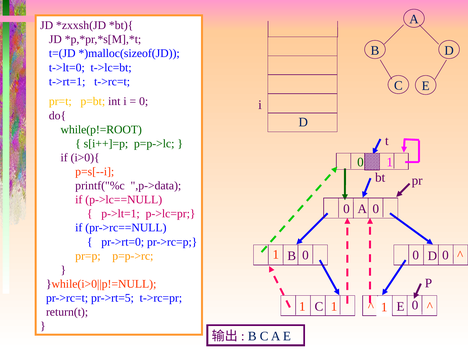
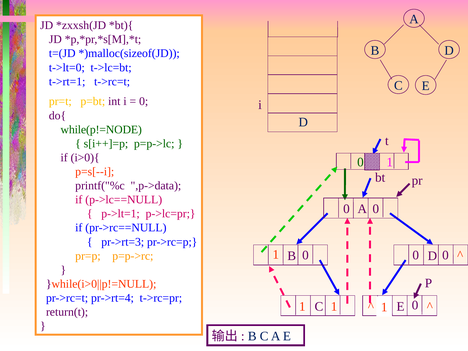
while(p!=ROOT: while(p!=ROOT -> while(p!=NODE (101, 130)
pr->rt=0: pr->rt=0 -> pr->rt=3 (123, 242)
pr->rt=5: pr->rt=5 -> pr->rt=4 (112, 298)
